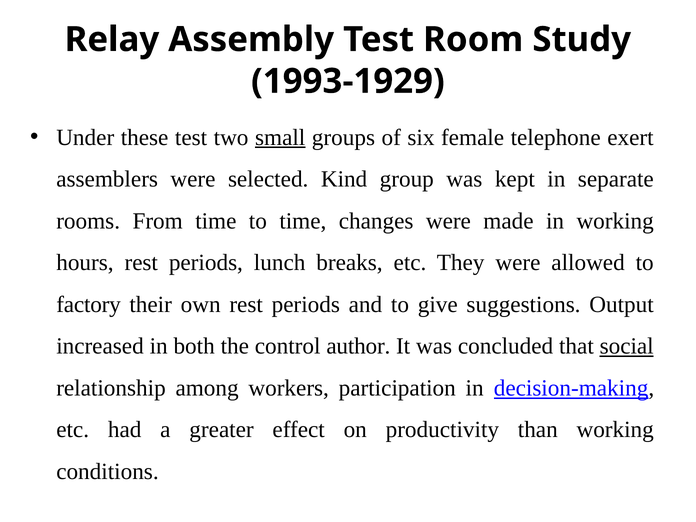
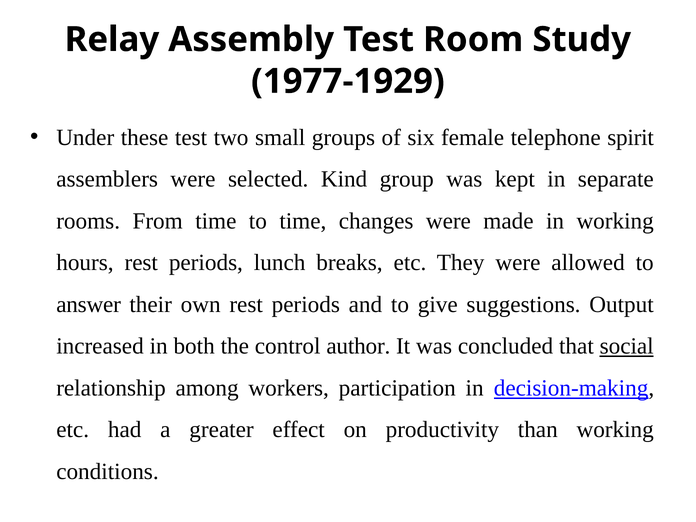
1993-1929: 1993-1929 -> 1977-1929 (348, 81)
small underline: present -> none (280, 137)
exert: exert -> spirit (631, 137)
factory: factory -> answer (89, 304)
